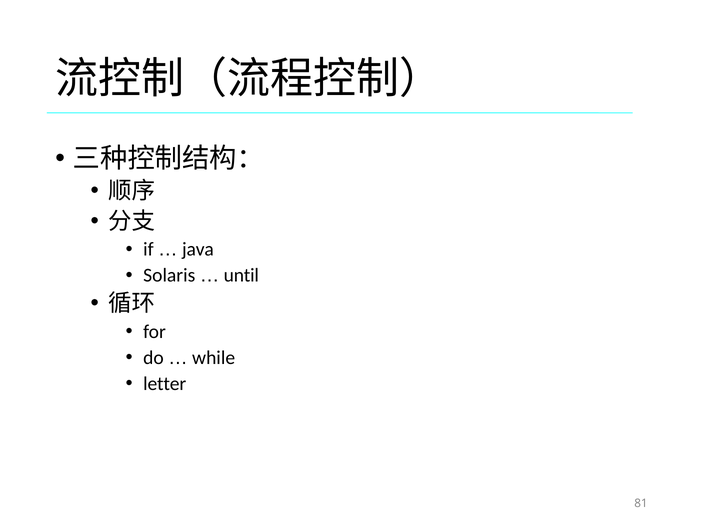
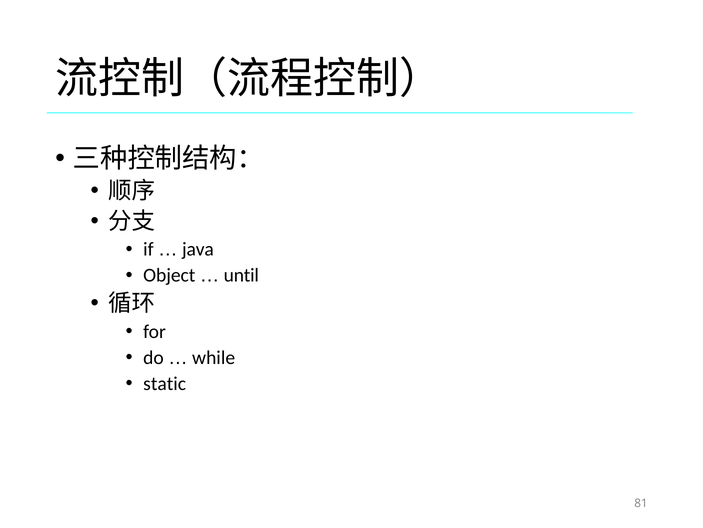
Solaris: Solaris -> Object (169, 275)
letter: letter -> static (165, 383)
